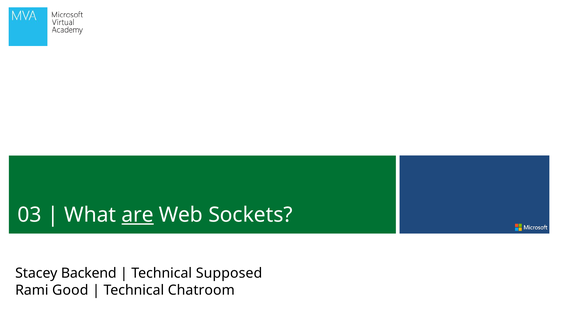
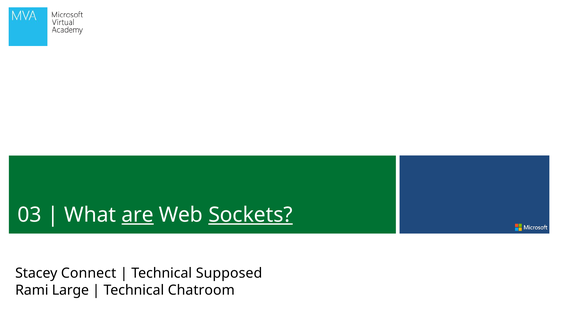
Sockets underline: none -> present (250, 215)
Backend: Backend -> Connect (89, 273)
Good: Good -> Large (70, 290)
